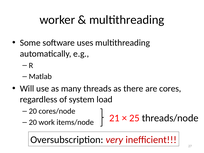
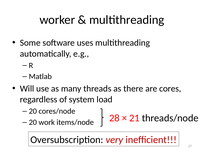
21: 21 -> 28 (114, 118)
25: 25 -> 21 (134, 118)
